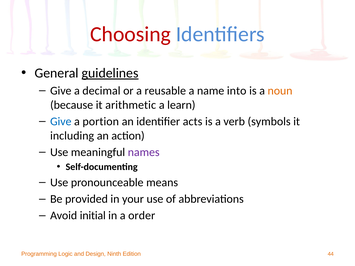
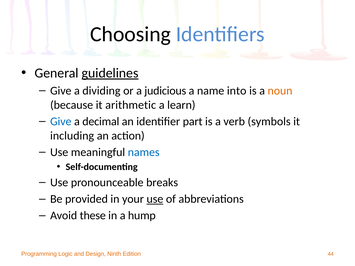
Choosing colour: red -> black (130, 34)
decimal: decimal -> dividing (101, 91)
reusable: reusable -> judicious (165, 91)
portion: portion -> decimal (101, 122)
acts: acts -> part (193, 122)
names colour: purple -> blue (144, 152)
means: means -> breaks (162, 183)
use underline: none -> present (155, 199)
initial: initial -> these (93, 216)
order: order -> hump (142, 216)
